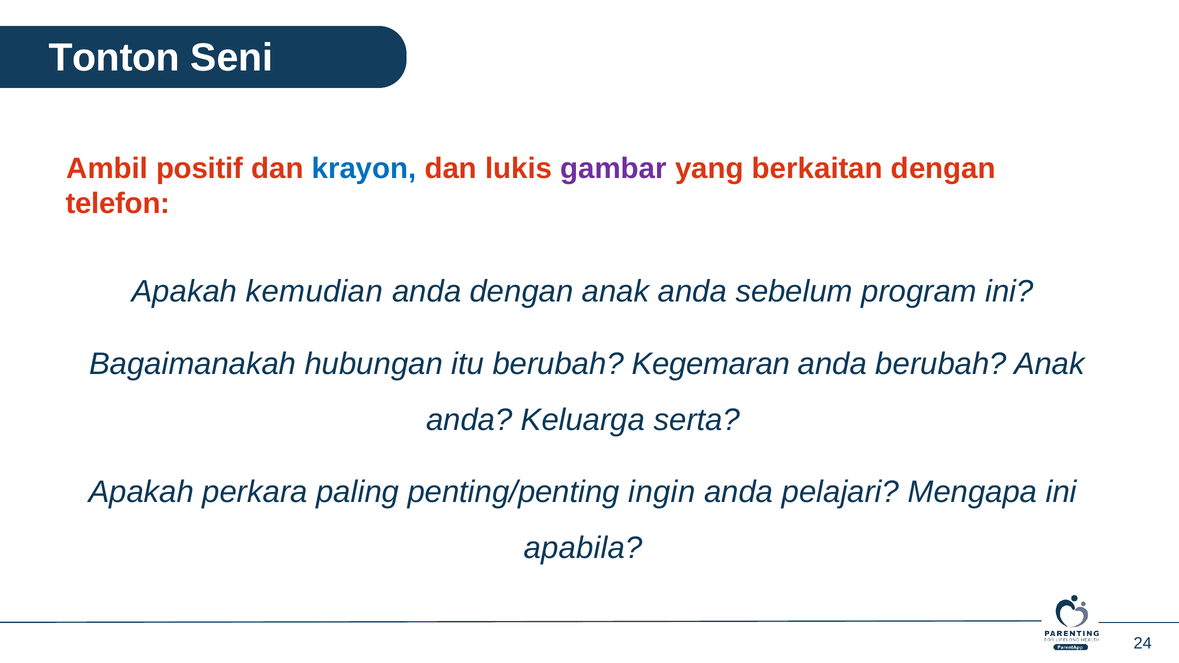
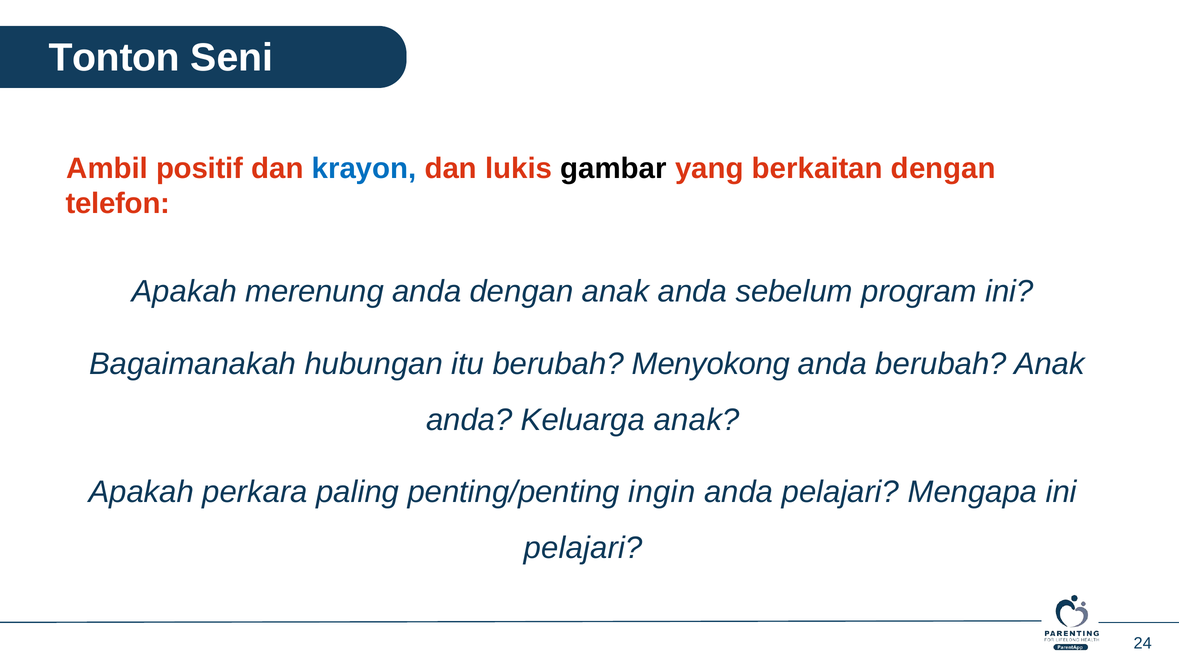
gambar colour: purple -> black (614, 168)
kemudian: kemudian -> merenung (315, 292)
Kegemaran: Kegemaran -> Menyokong (711, 364)
Keluarga serta: serta -> anak (697, 420)
apabila: apabila -> pelajari (583, 548)
